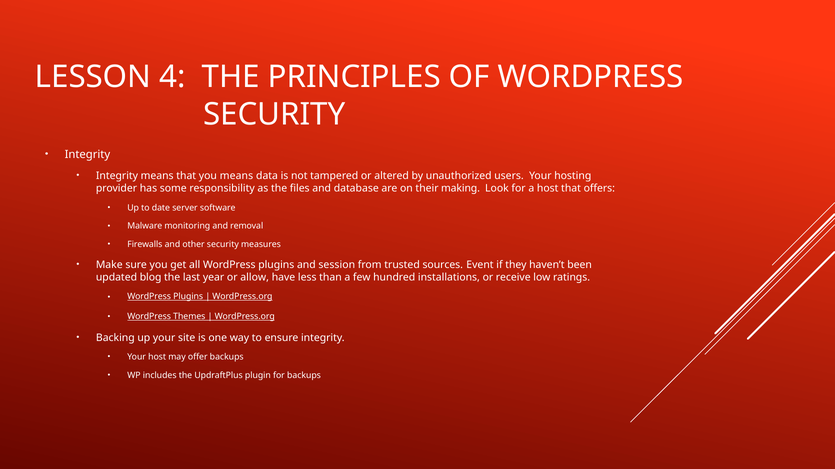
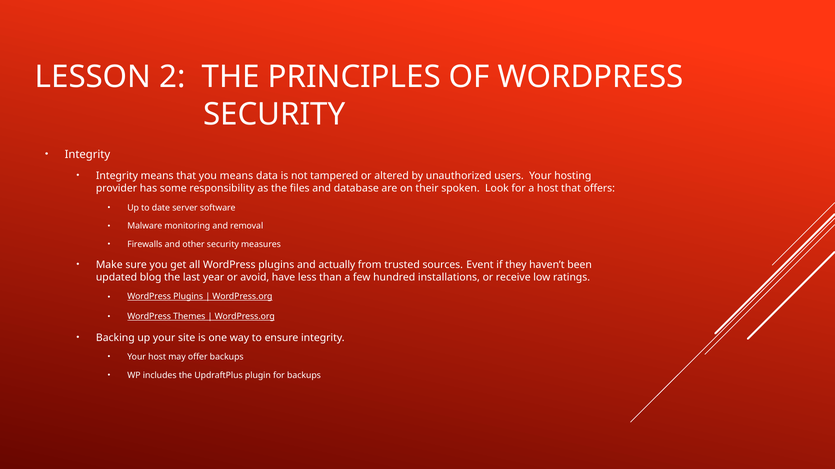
4: 4 -> 2 (172, 77)
making: making -> spoken (460, 189)
session: session -> actually (337, 265)
allow: allow -> avoid (255, 278)
